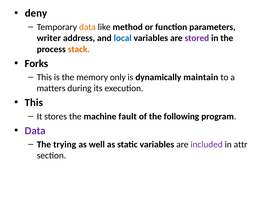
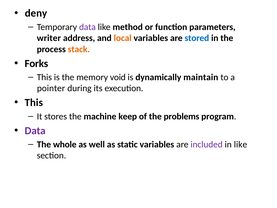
data colour: orange -> purple (87, 27)
local colour: blue -> orange (123, 38)
stored colour: purple -> blue (197, 38)
only: only -> void (118, 77)
matters: matters -> pointer (51, 88)
fault: fault -> keep (128, 116)
following: following -> problems (182, 116)
trying: trying -> whole (65, 144)
in attr: attr -> like (241, 144)
